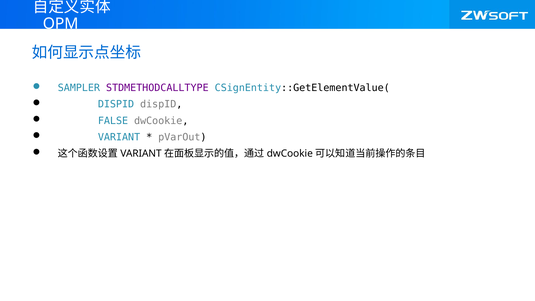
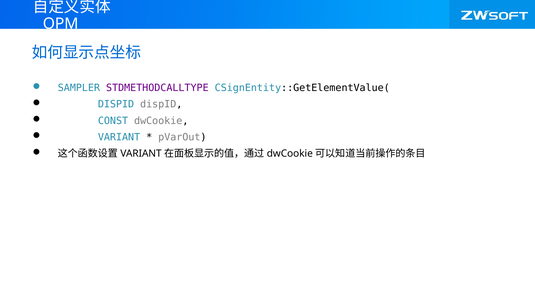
FALSE: FALSE -> CONST (113, 121)
